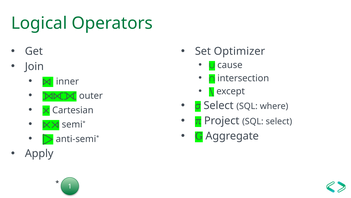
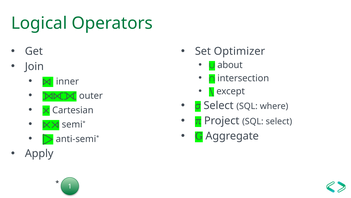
cause: cause -> about (230, 65)
